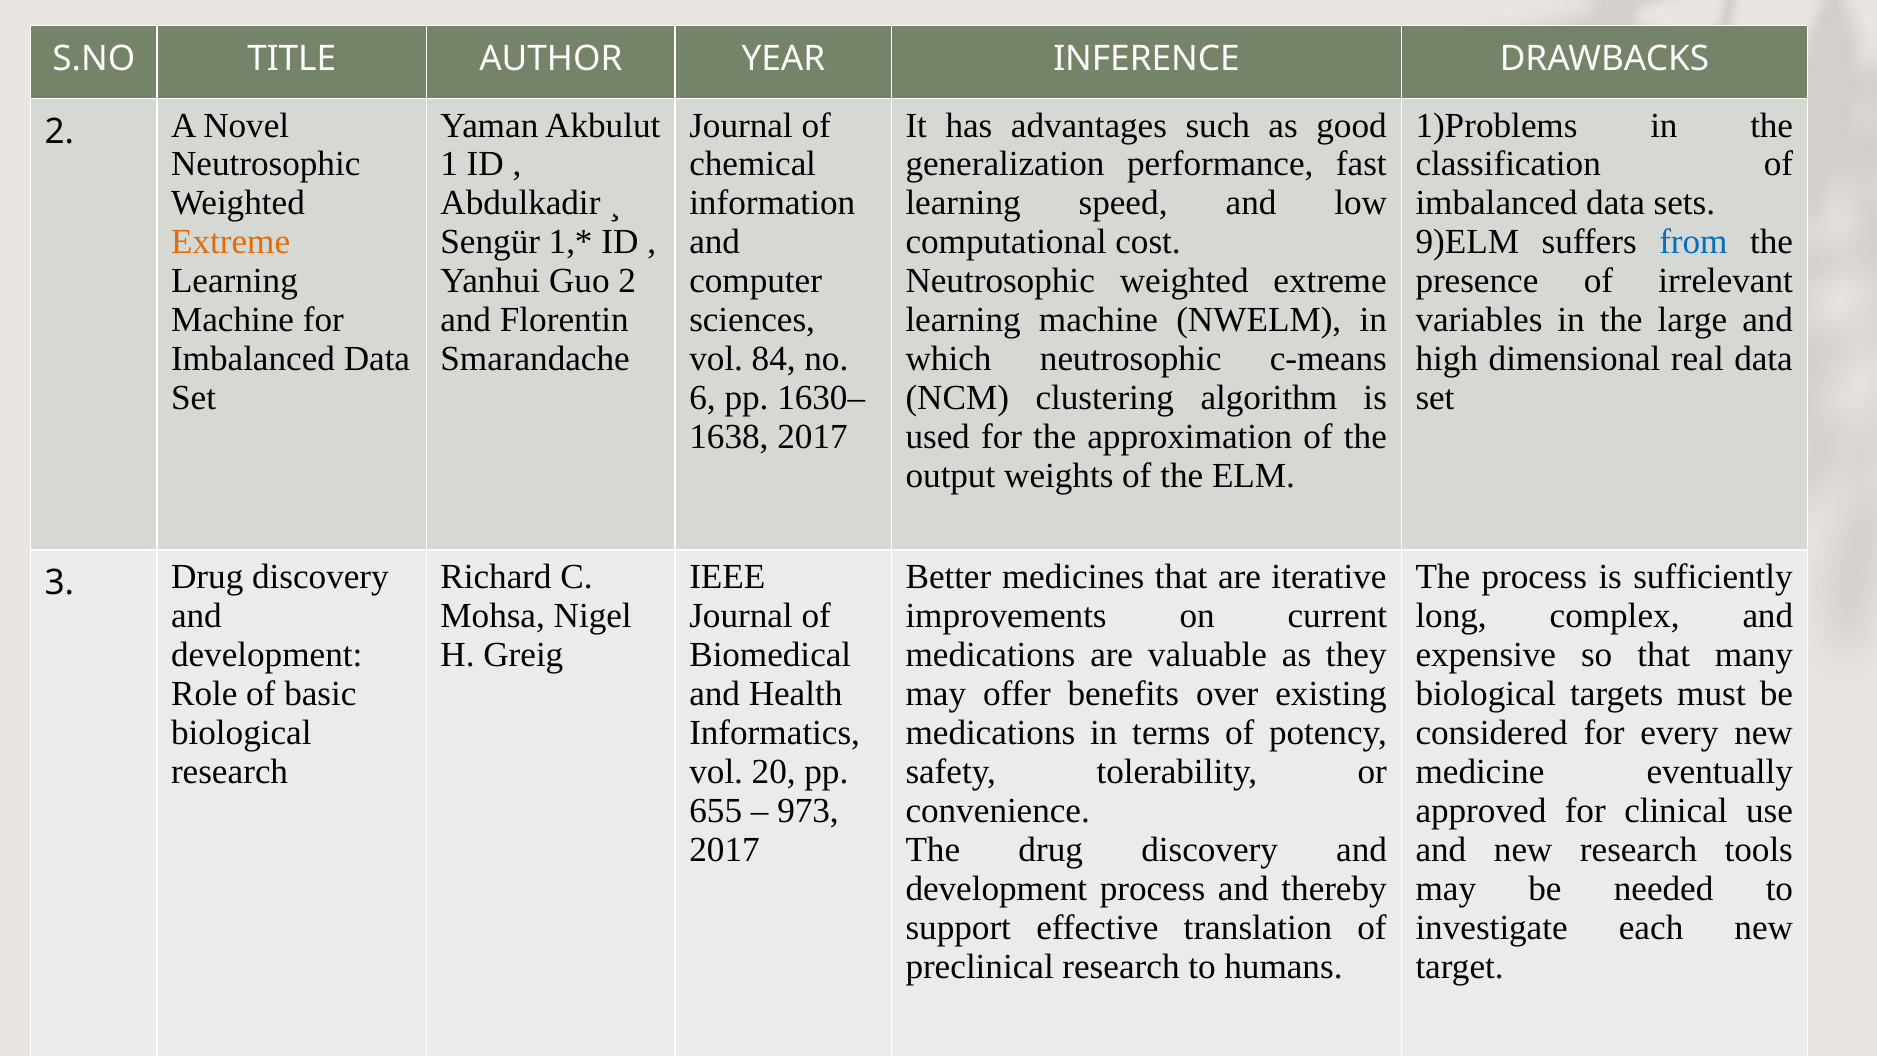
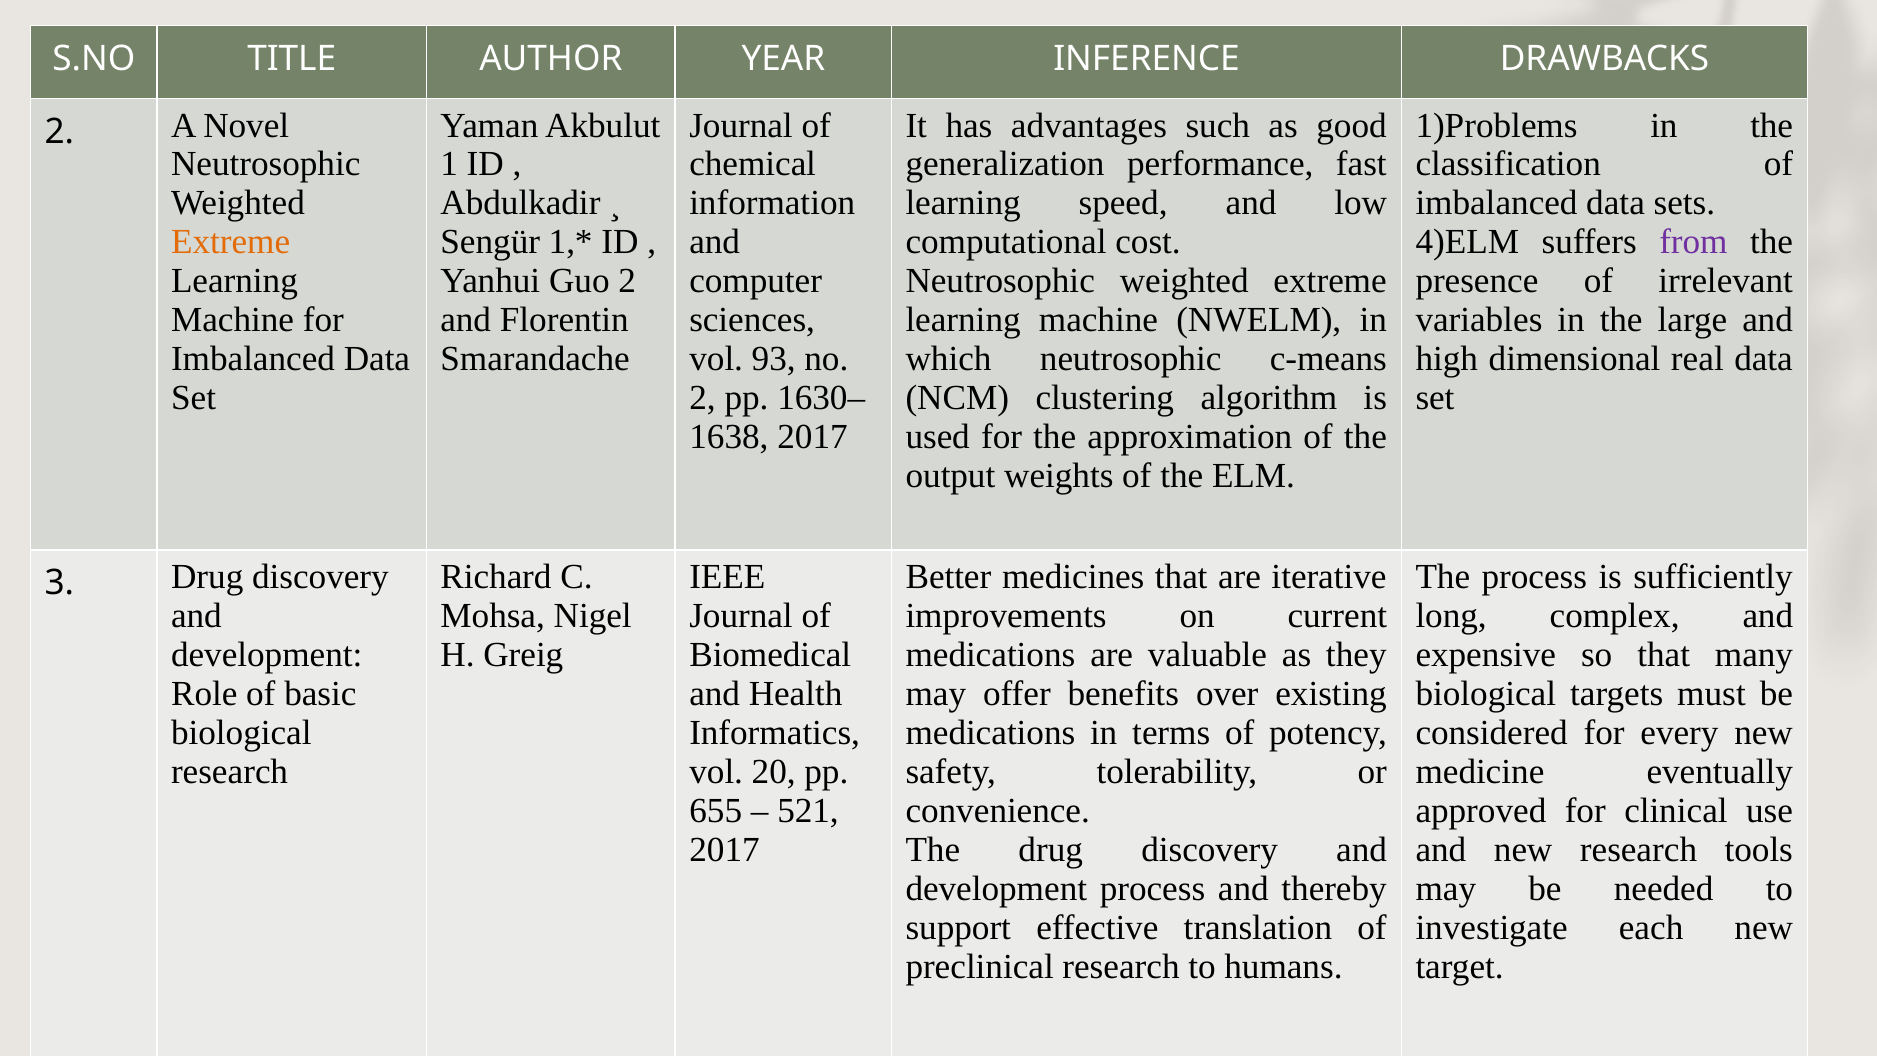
9)ELM: 9)ELM -> 4)ELM (1467, 242)
from colour: blue -> purple (1693, 242)
84: 84 -> 93 (774, 359)
6: 6 -> 2 (703, 398)
973: 973 -> 521 (808, 811)
